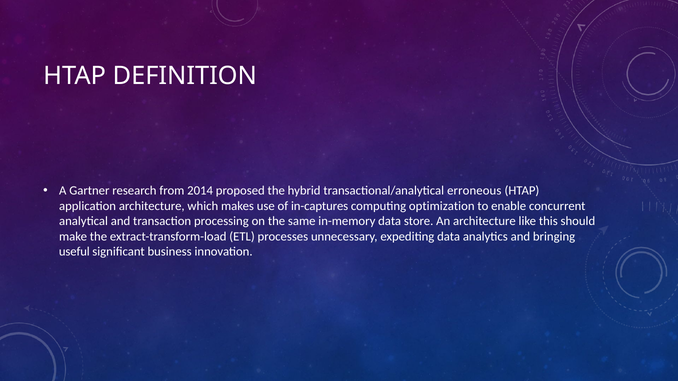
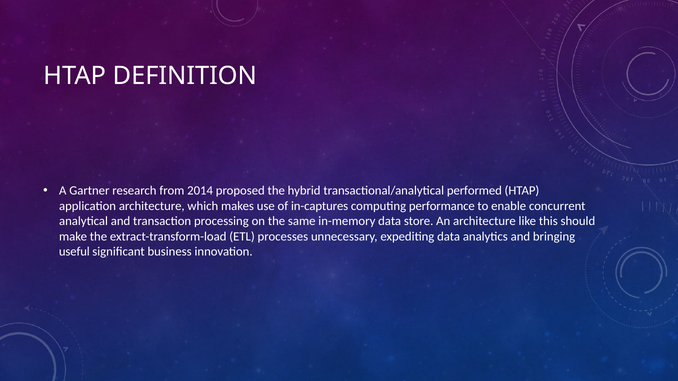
erroneous: erroneous -> performed (474, 191)
optimization: optimization -> performance (442, 206)
